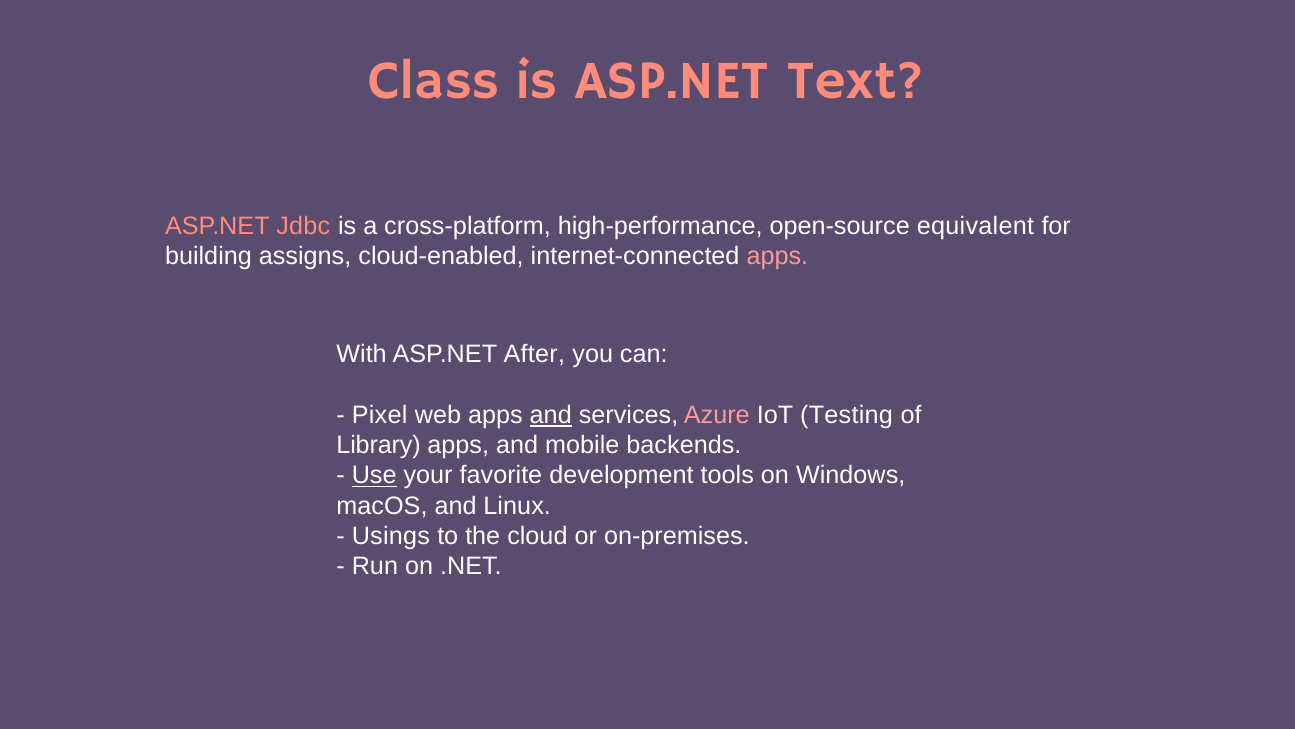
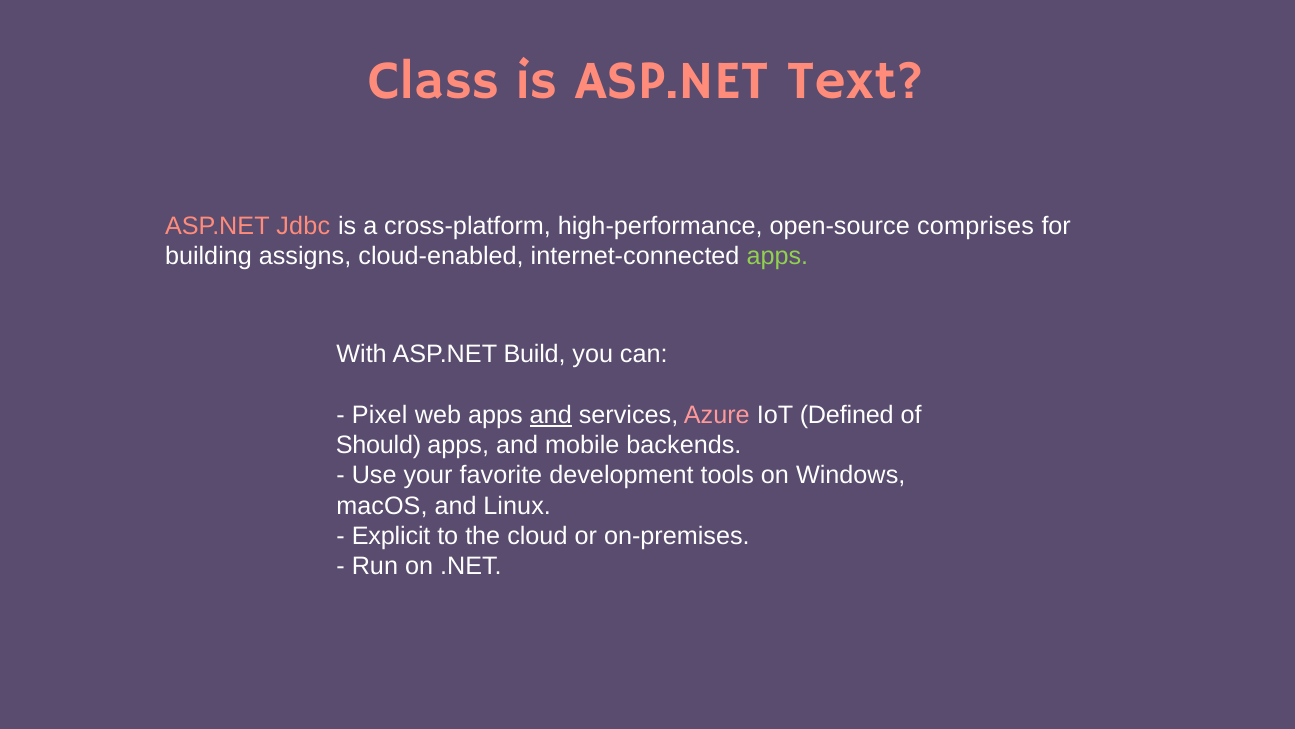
equivalent: equivalent -> comprises (975, 226)
apps colour: pink -> light green (777, 256)
After: After -> Build (535, 354)
Testing: Testing -> Defined (847, 415)
Library: Library -> Should (379, 445)
Use underline: present -> none (374, 475)
Usings: Usings -> Explicit (391, 536)
